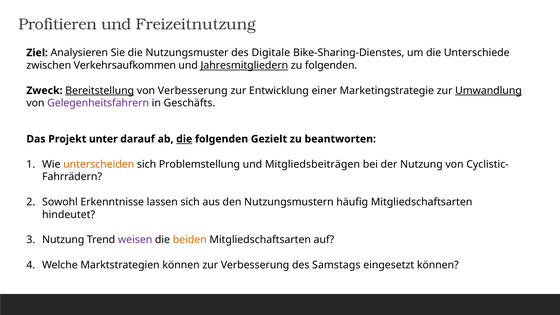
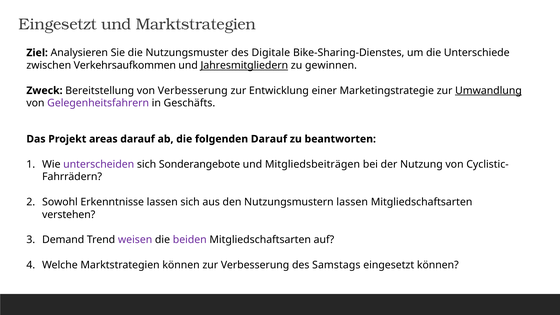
Profitieren: Profitieren -> Eingesetzt (58, 24)
und Freizeitnutzung: Freizeitnutzung -> Marktstrategien (196, 24)
zu folgenden: folgenden -> gewinnen (331, 65)
Bereitstellung underline: present -> none (100, 91)
unter: unter -> areas (103, 139)
die underline: present -> none (184, 139)
folgenden Gezielt: Gezielt -> Darauf (269, 139)
unterscheiden colour: orange -> purple (99, 164)
Problemstellung: Problemstellung -> Sonderangebote (199, 164)
Nutzungsmustern häufig: häufig -> lassen (352, 202)
hindeutet: hindeutet -> verstehen (69, 215)
Nutzung: Nutzung -> Demand (63, 240)
beiden colour: orange -> purple (190, 240)
